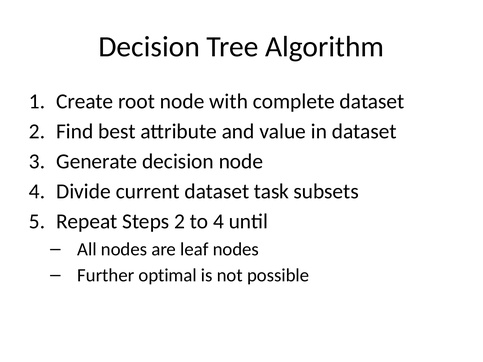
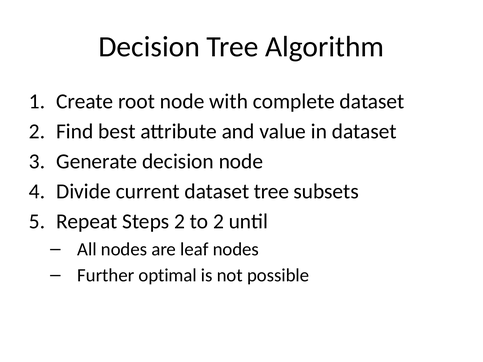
dataset task: task -> tree (271, 192)
to 4: 4 -> 2 (218, 222)
